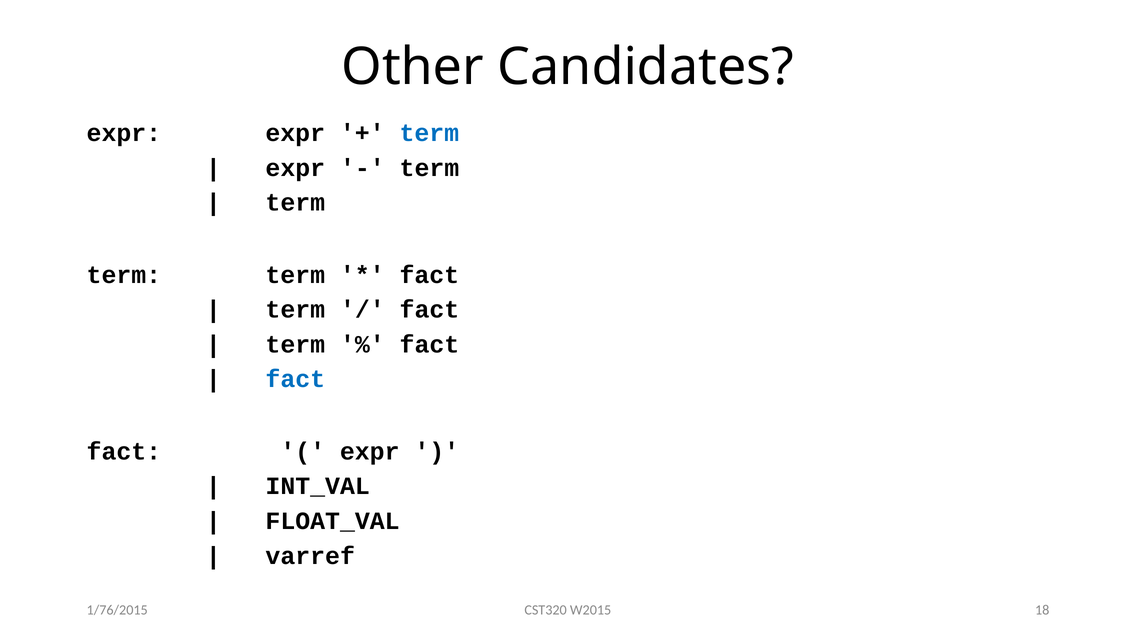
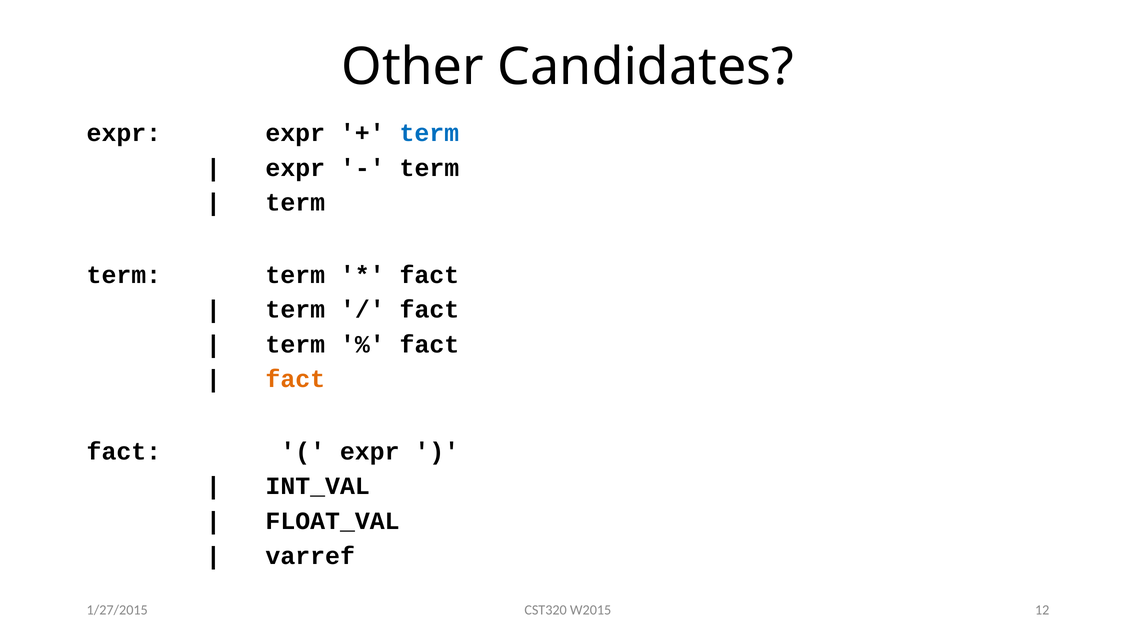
fact colour: blue -> orange (295, 379)
18: 18 -> 12 (1042, 610)
1/76/2015: 1/76/2015 -> 1/27/2015 (117, 610)
